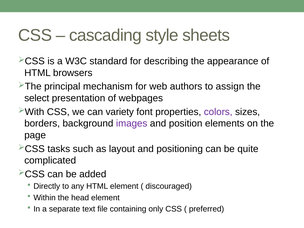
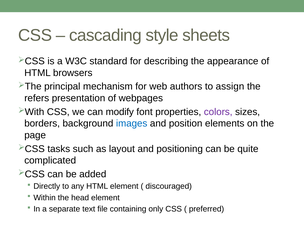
select: select -> refers (37, 98)
variety: variety -> modify (120, 112)
images colour: purple -> blue (132, 123)
